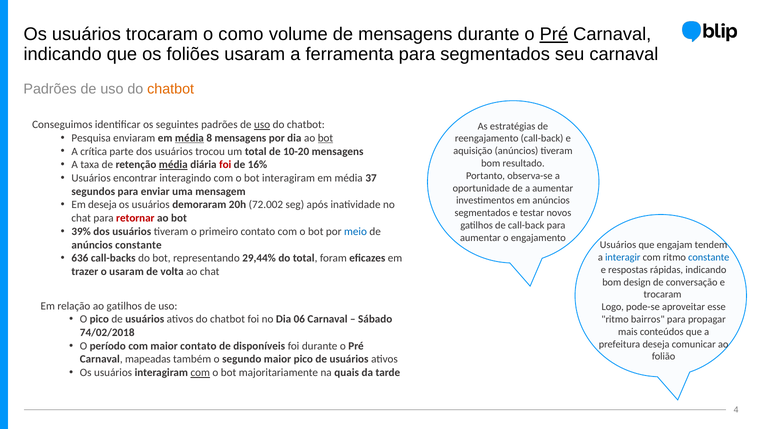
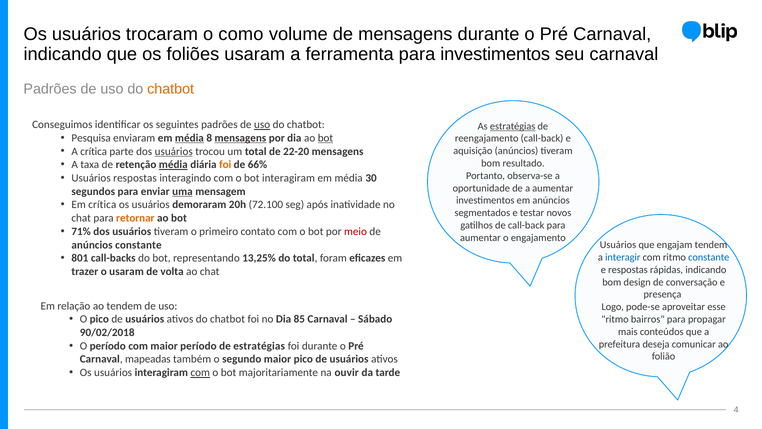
Pré underline: present -> none (554, 34)
para segmentados: segmentados -> investimentos (495, 54)
estratégias underline: none -> present (513, 126)
mensagens underline: none -> present (240, 138)
usuários underline: none -> present (174, 151)
10-20: 10-20 -> 22-20 (296, 151)
foi colour: red -> orange (225, 165)
16%: 16% -> 66% (258, 165)
Usuários encontrar: encontrar -> respostas (135, 178)
37: 37 -> 30 (371, 178)
uma underline: none -> present (182, 191)
Em deseja: deseja -> crítica (102, 205)
72.002: 72.002 -> 72.100 (266, 205)
retornar colour: red -> orange (135, 218)
39%: 39% -> 71% (81, 231)
meio colour: blue -> red (355, 231)
636: 636 -> 801 (80, 258)
29,44%: 29,44% -> 13,25% (259, 258)
trocaram: trocaram -> presença (662, 294)
ao gatilhos: gatilhos -> tendem (124, 306)
06: 06 -> 85 (299, 319)
74/02/2018: 74/02/2018 -> 90/02/2018 (107, 332)
maior contato: contato -> período (198, 346)
de disponíveis: disponíveis -> estratégias (259, 346)
quais: quais -> ouvir (347, 372)
